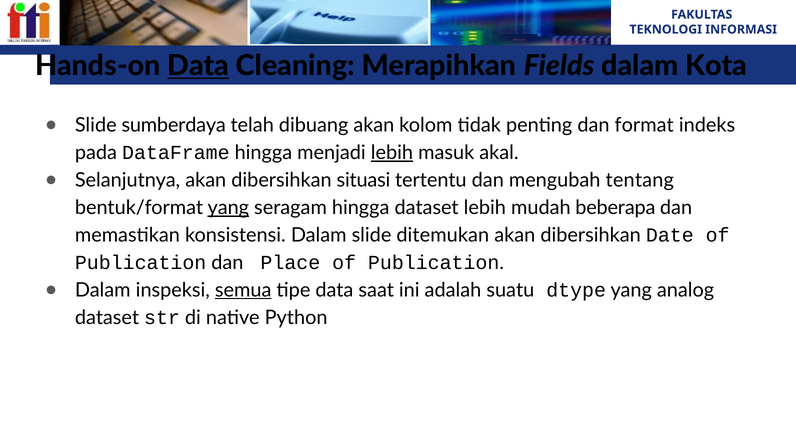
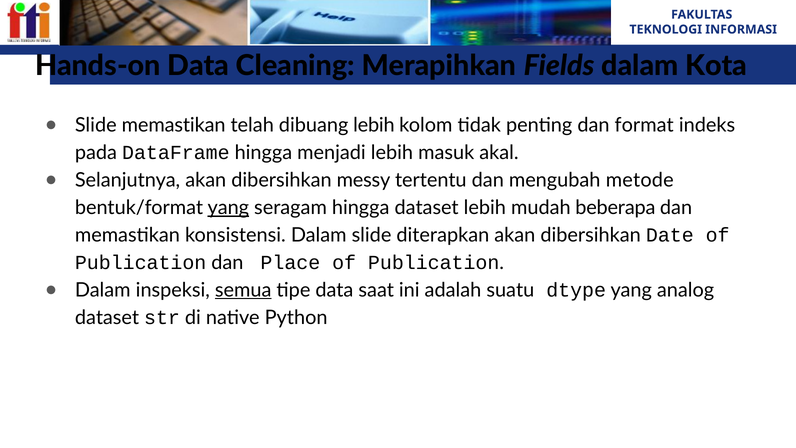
Data underline: present -> none (198, 66)
Slide sumberdaya: sumberdaya -> memastikan (174, 125)
dibuang akan: akan -> lebih (374, 125)
lebih underline: present -> none (392, 153)
situasi: situasi -> messy (363, 180)
tentang: tentang -> metode (640, 180)
ditemukan: ditemukan -> diterapkan (443, 235)
